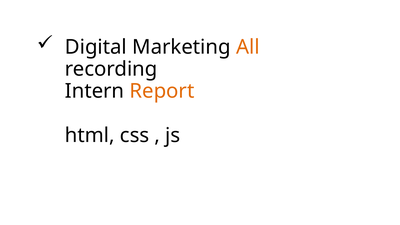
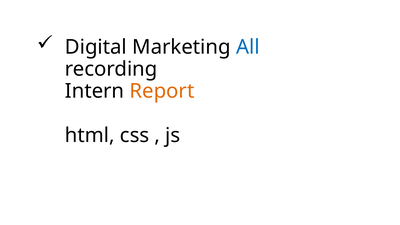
All colour: orange -> blue (248, 47)
